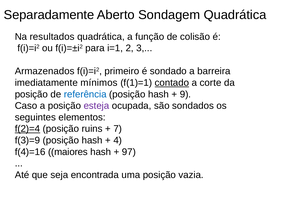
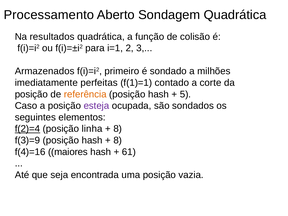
Separadamente: Separadamente -> Processamento (49, 15)
barreira: barreira -> milhões (214, 71)
mínimos: mínimos -> perfeitas (99, 83)
contado underline: present -> none (172, 83)
referência colour: blue -> orange (85, 94)
9: 9 -> 5 (185, 94)
ruins: ruins -> linha (92, 129)
7: 7 -> 8 (118, 129)
4: 4 -> 8 (118, 140)
97: 97 -> 61 (129, 152)
